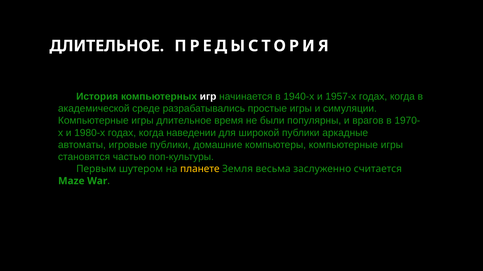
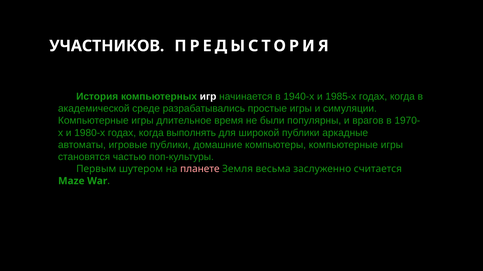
ДЛИТЕЛЬНОЕ: ДЛИТЕЛЬНОЕ -> УЧАСТНИКОВ (107, 46)
1957-х: 1957-х -> 1985-х (341, 97)
наведении: наведении -> выполнять (191, 133)
планете colour: yellow -> pink (200, 169)
